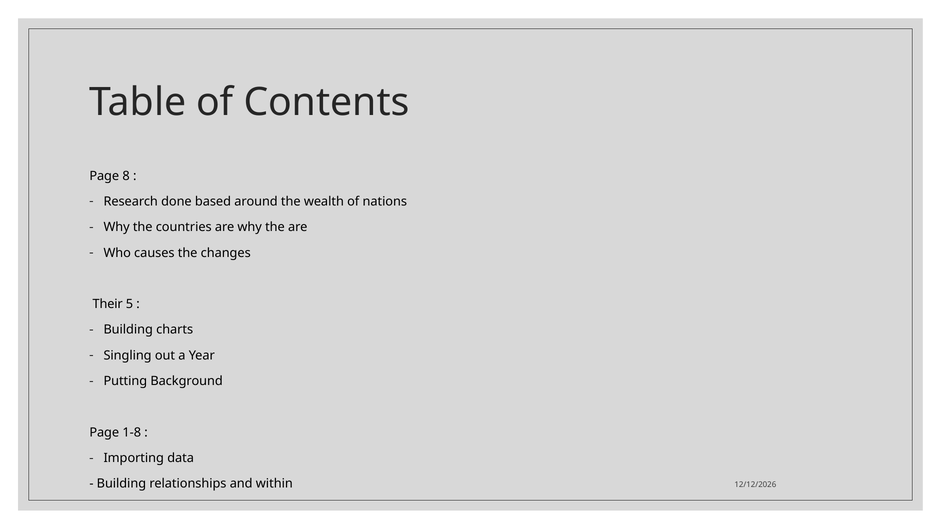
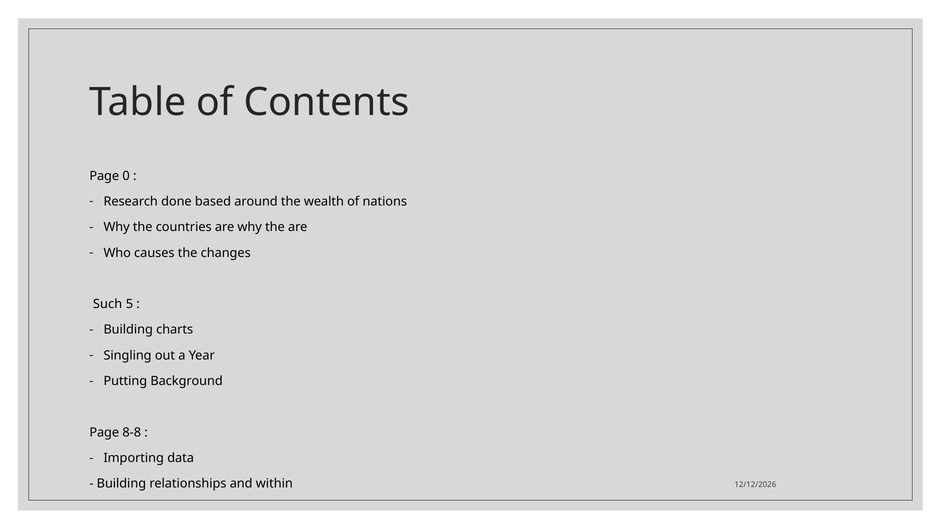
8: 8 -> 0 (126, 176)
Their: Their -> Such (108, 304)
1-8: 1-8 -> 8-8 (132, 433)
